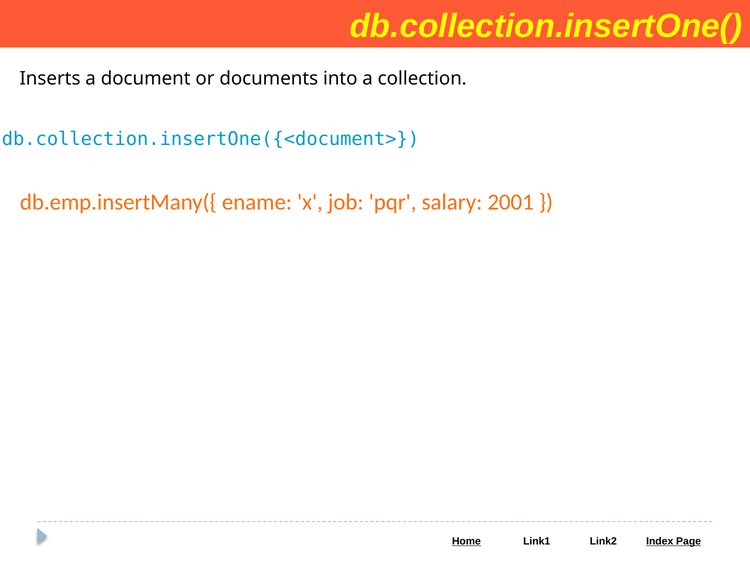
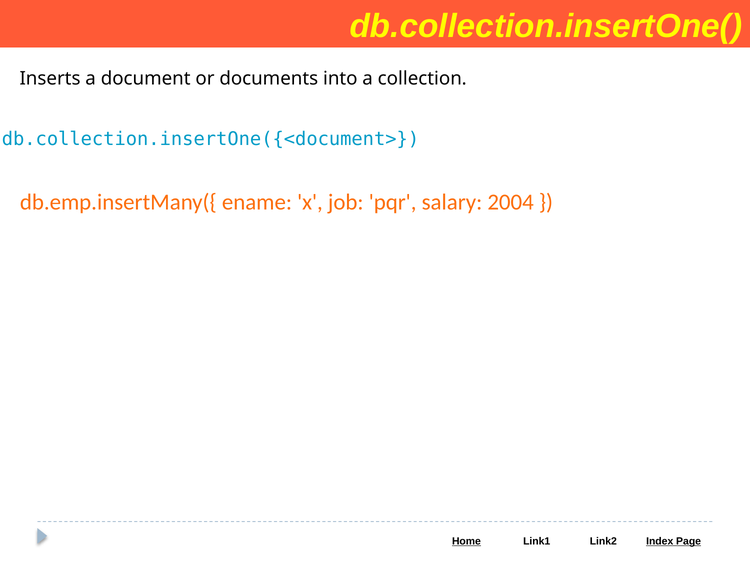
2001: 2001 -> 2004 (511, 202)
